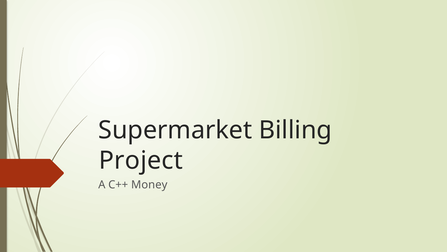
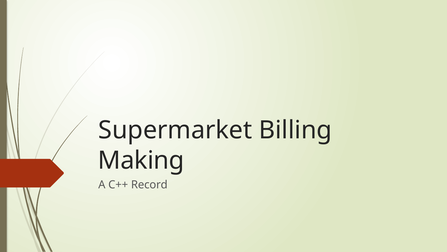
Project: Project -> Making (141, 160)
Money: Money -> Record (149, 184)
